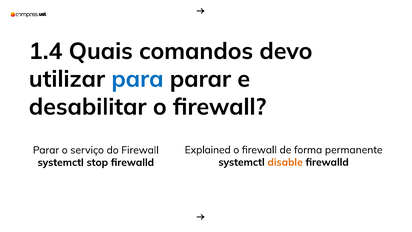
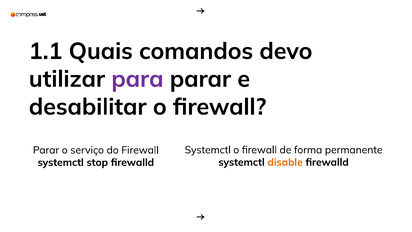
1.4: 1.4 -> 1.1 (46, 51)
para colour: blue -> purple (137, 79)
Explained: Explained -> Systemctl (208, 150)
